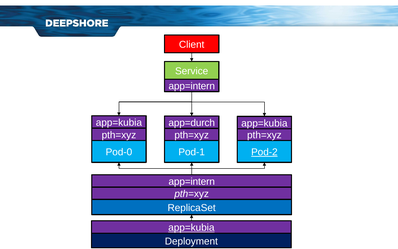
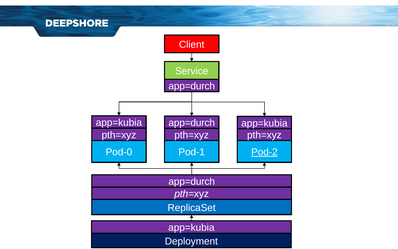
app=intern: app=intern -> app=durch (192, 86)
app=intern: app=intern -> app=durch (192, 181)
app=kubia underline: present -> none (191, 227)
